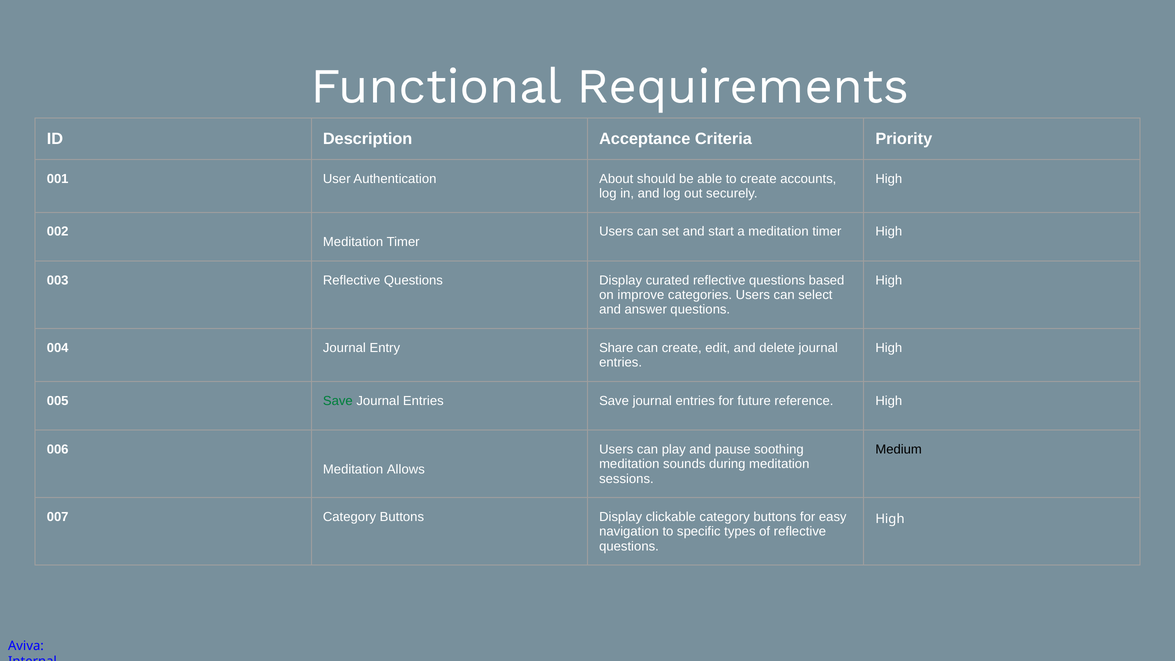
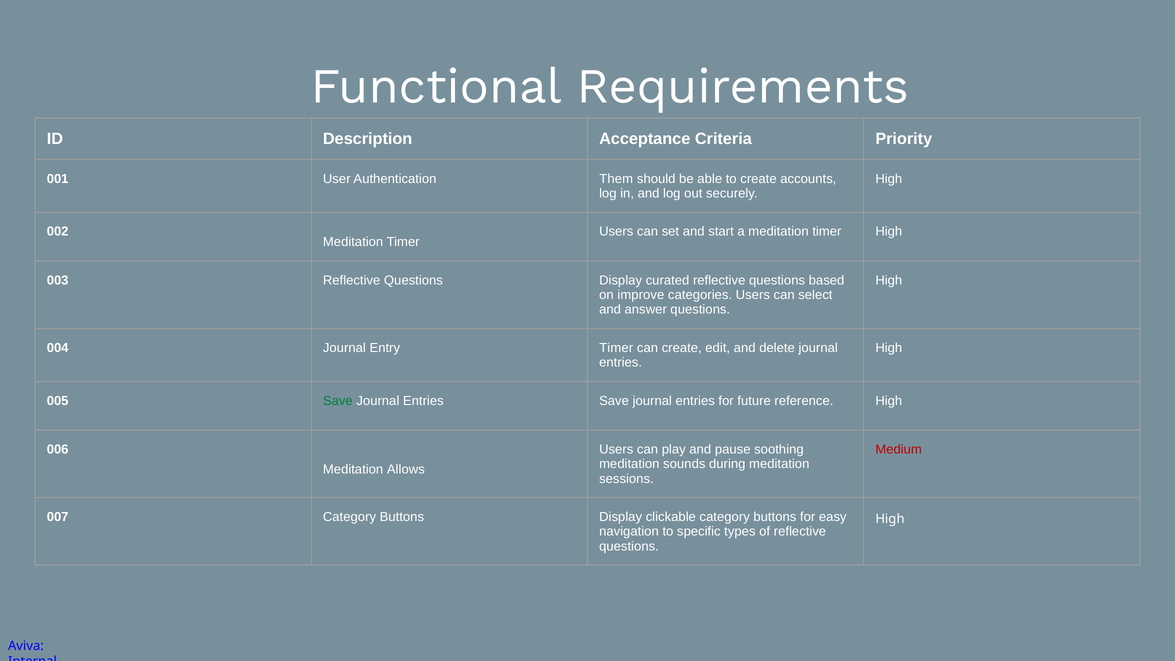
About: About -> Them (616, 179)
Entry Share: Share -> Timer (616, 348)
Medium colour: black -> red (899, 449)
